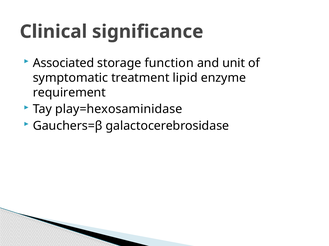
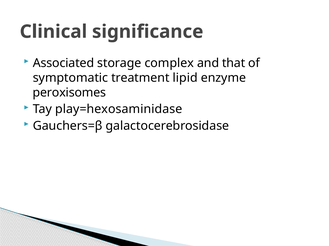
function: function -> complex (169, 63)
unit: unit -> that (234, 63)
requirement: requirement -> peroxisomes (69, 93)
